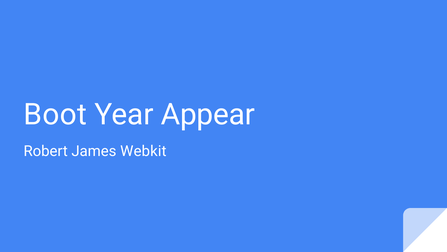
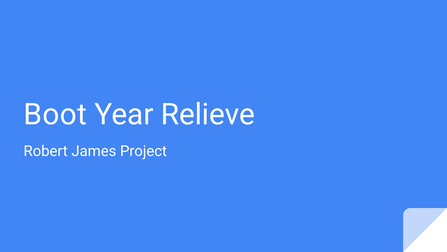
Appear: Appear -> Relieve (208, 114)
Webkit: Webkit -> Project (143, 151)
